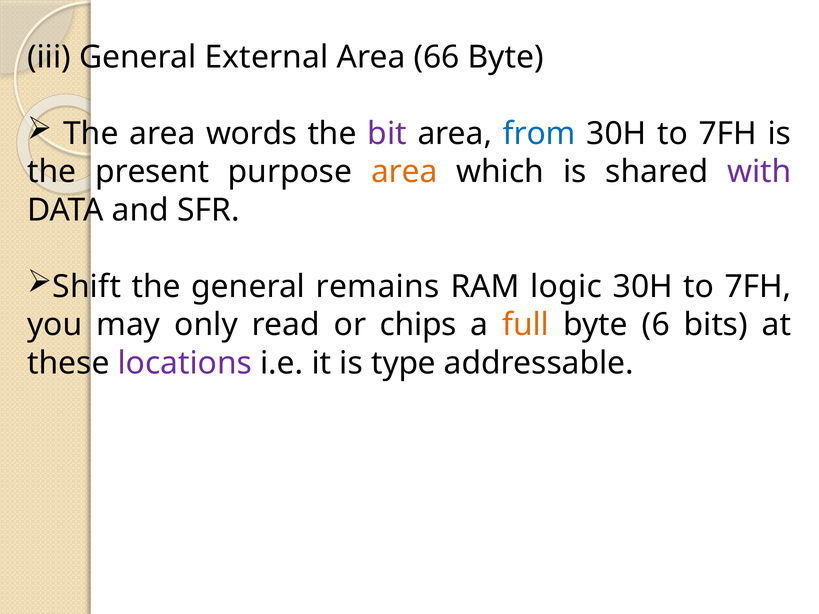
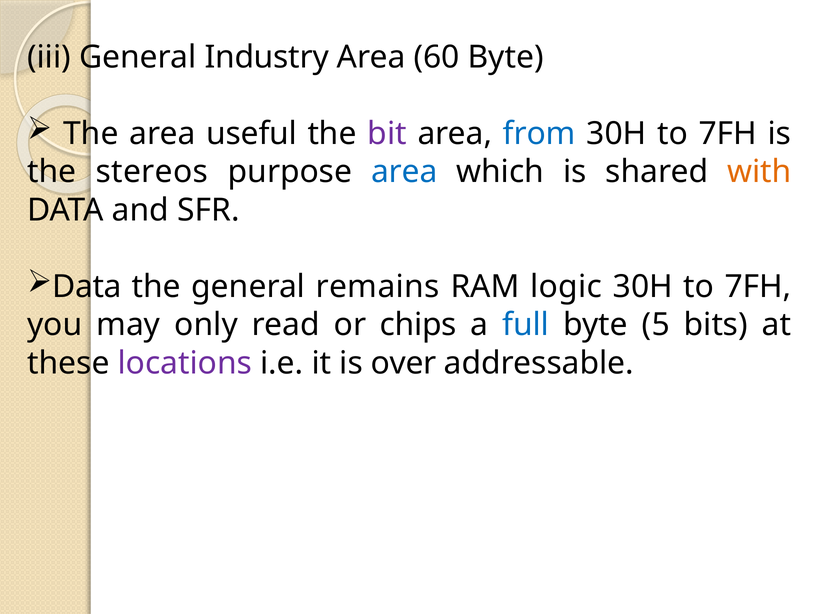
External: External -> Industry (267, 57)
66: 66 -> 60 (437, 57)
words: words -> useful (252, 134)
present: present -> stereos (152, 172)
area colour: orange -> blue (404, 172)
with colour: purple -> orange (759, 172)
Shift: Shift -> Data (87, 287)
full colour: orange -> blue (526, 325)
6: 6 -> 5 (656, 325)
type: type -> over (404, 363)
